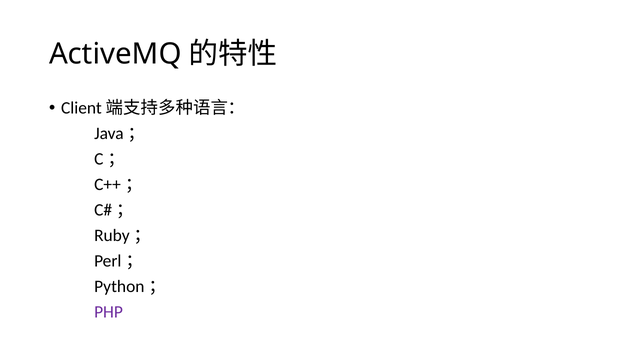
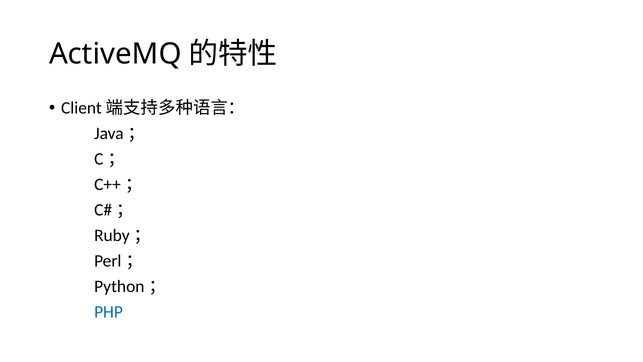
PHP colour: purple -> blue (109, 312)
